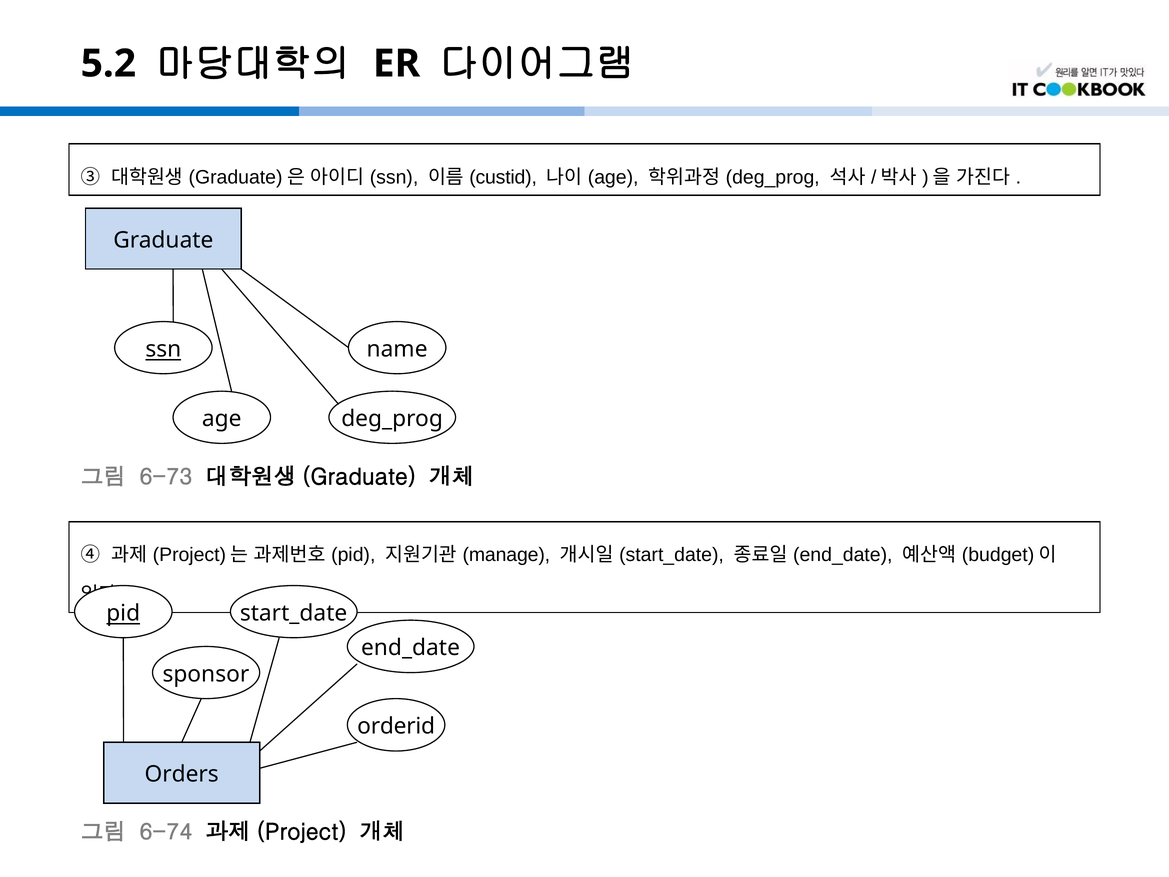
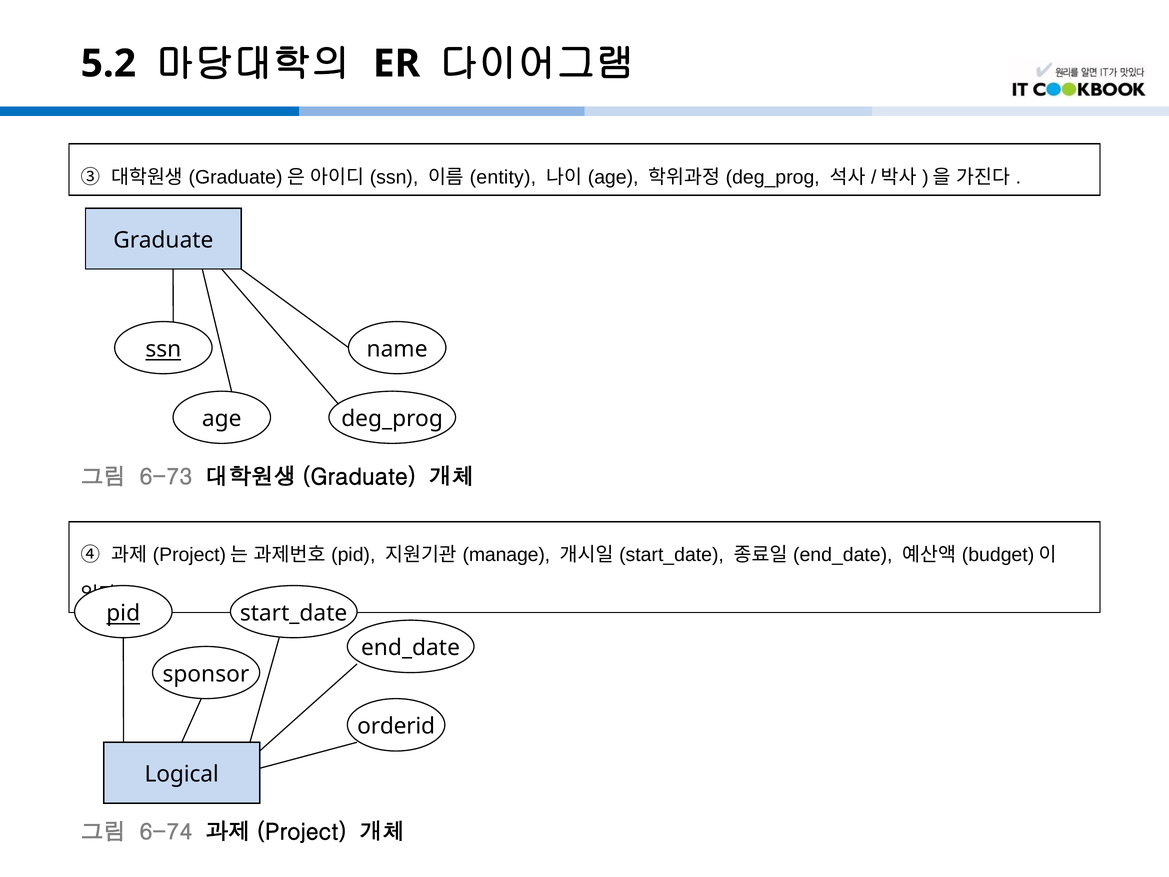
custid: custid -> entity (503, 177)
Orders: Orders -> Logical (182, 774)
